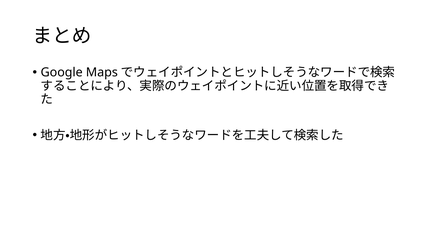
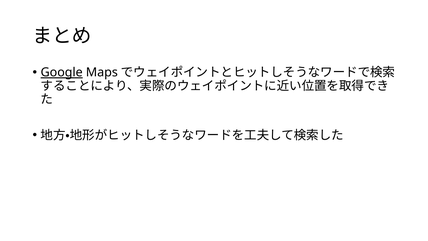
Google underline: none -> present (62, 72)
